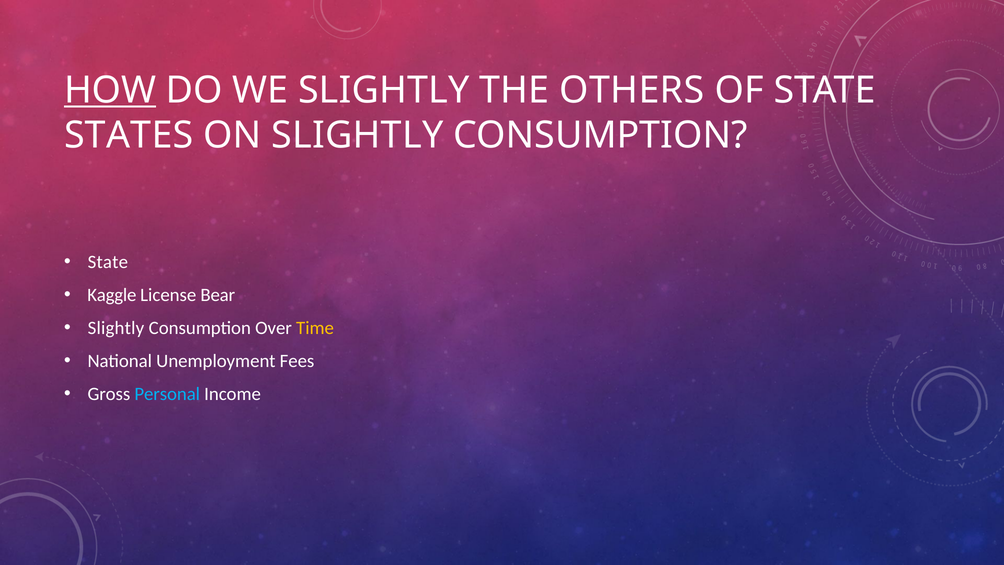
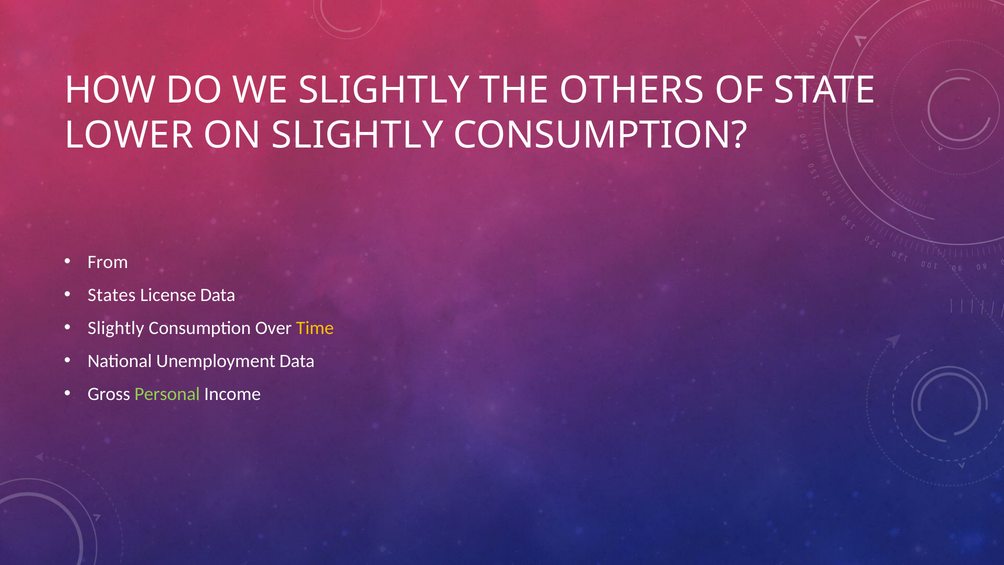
HOW underline: present -> none (110, 90)
STATES: STATES -> LOWER (129, 135)
State: State -> From (108, 262)
Kaggle: Kaggle -> States (112, 295)
License Bear: Bear -> Data (218, 295)
Unemployment Fees: Fees -> Data (297, 361)
Personal colour: light blue -> light green (167, 394)
